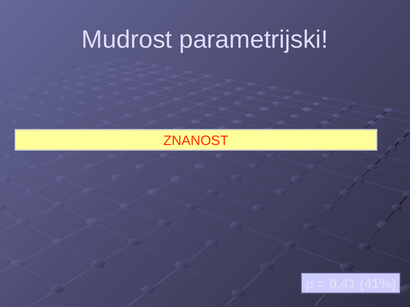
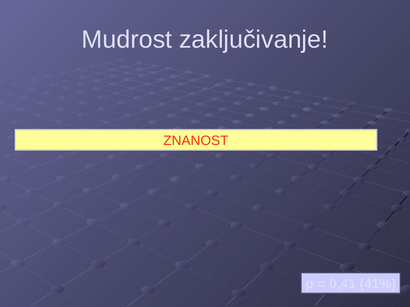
parametrijski: parametrijski -> zaključivanje (254, 40)
